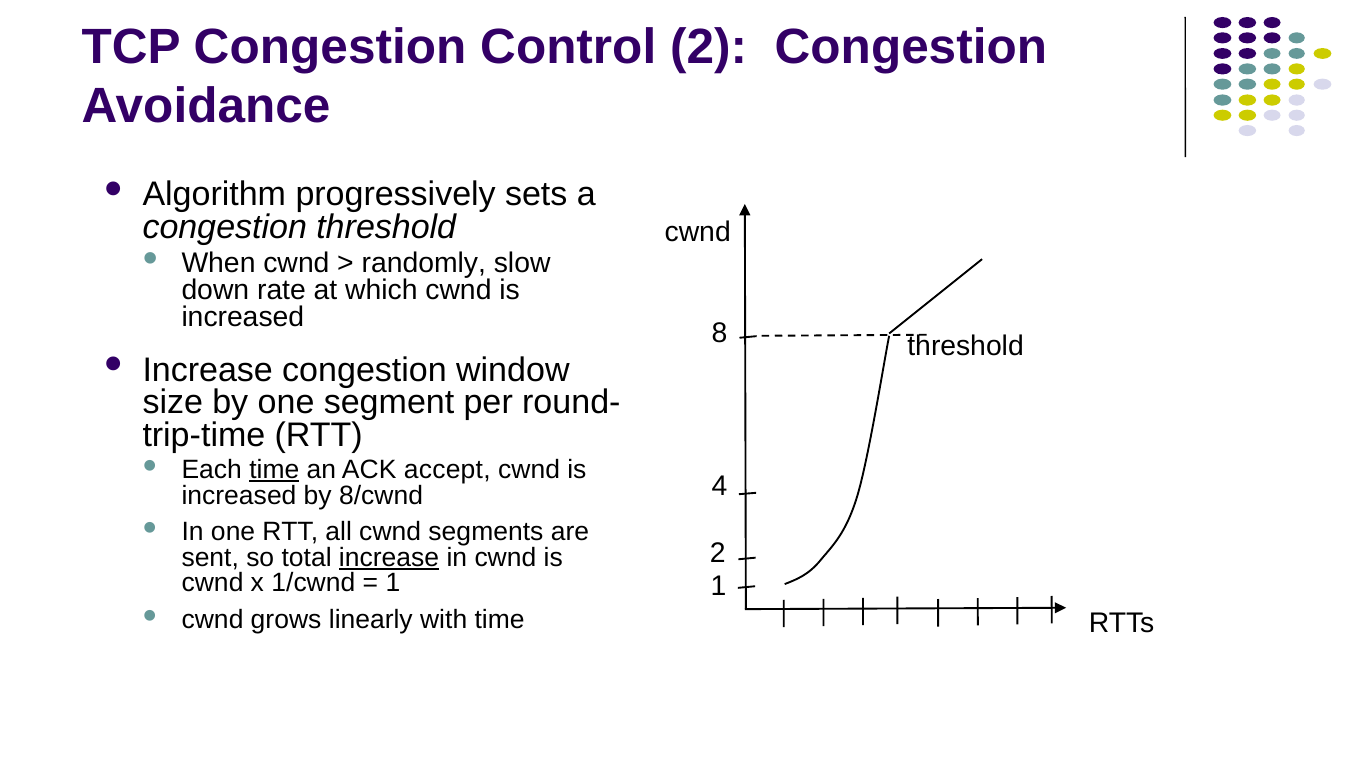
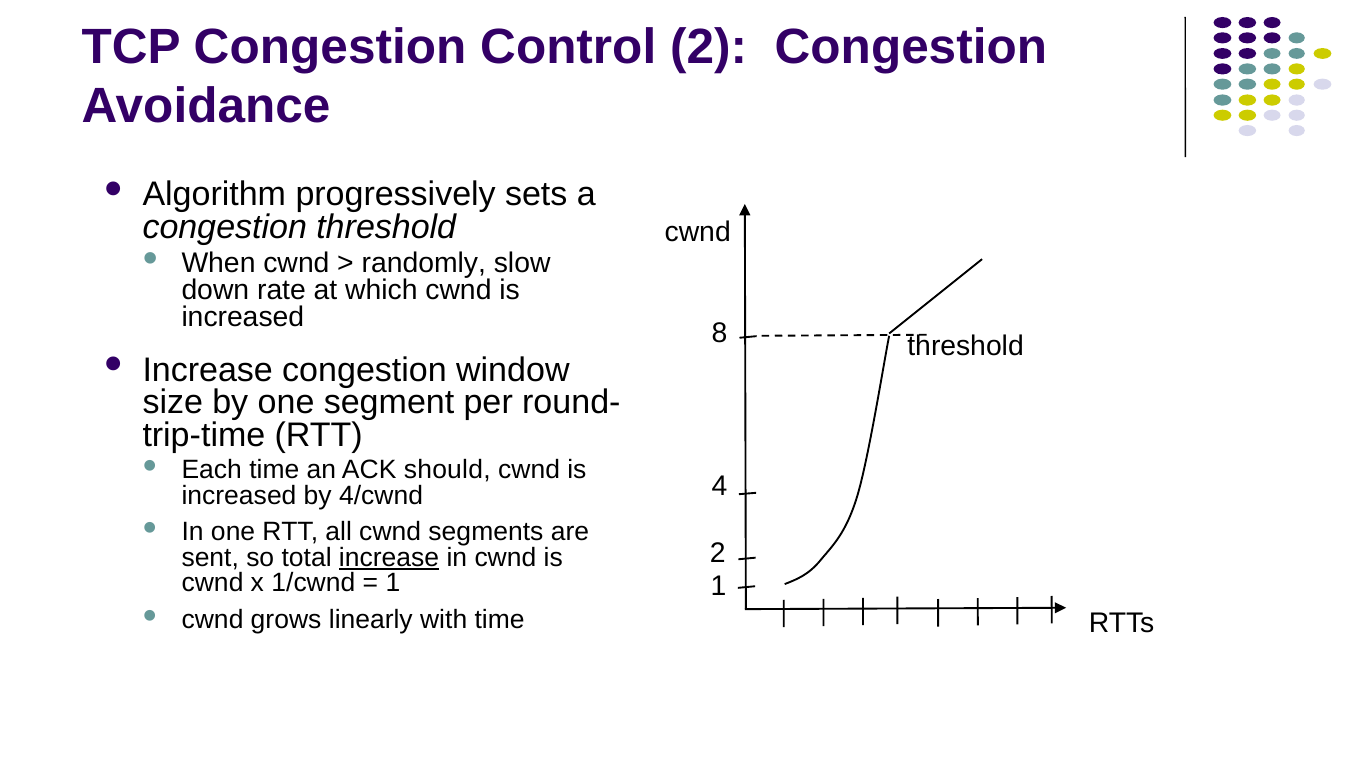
time underline: present -> none (274, 470)
accept: accept -> should (447, 470)
8/cwnd: 8/cwnd -> 4/cwnd (381, 495)
